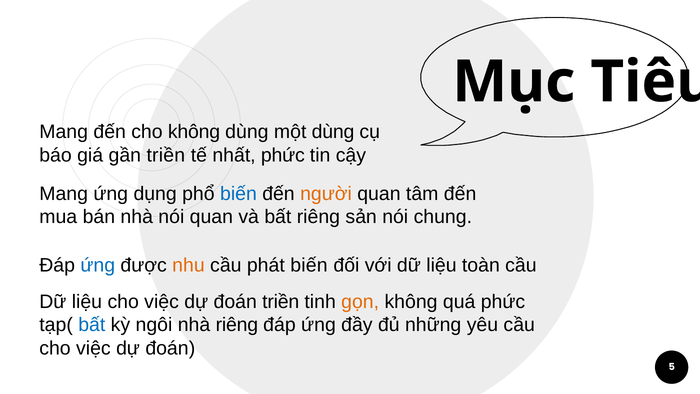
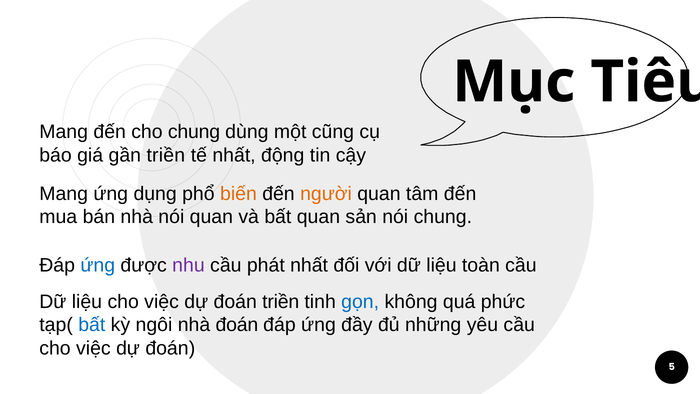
cho không: không -> chung (194, 132)
một dùng: dùng -> cũng (333, 132)
nhất phức: phức -> động (283, 155)
biến colour: blue -> orange (238, 193)
bất riêng: riêng -> quan (318, 217)
nhu colour: orange -> purple (188, 265)
phát biến: biến -> nhất (309, 265)
gọn colour: orange -> blue (360, 301)
nhà riêng: riêng -> đoán (237, 325)
